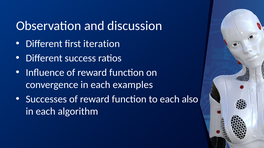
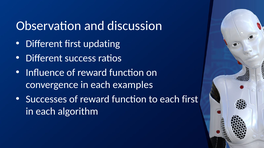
iteration: iteration -> updating (102, 44)
each also: also -> first (190, 99)
